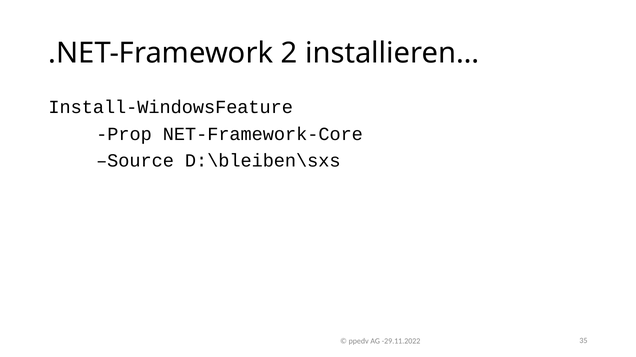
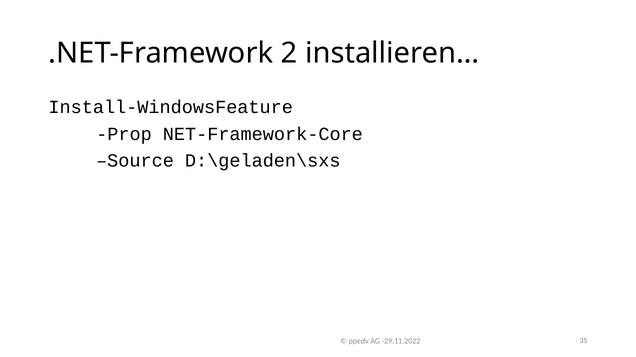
D:\bleiben\sxs: D:\bleiben\sxs -> D:\geladen\sxs (263, 161)
